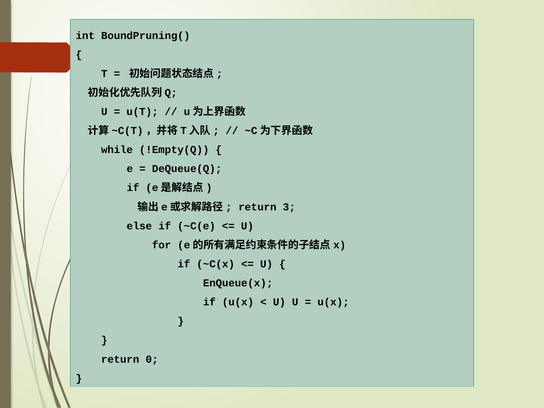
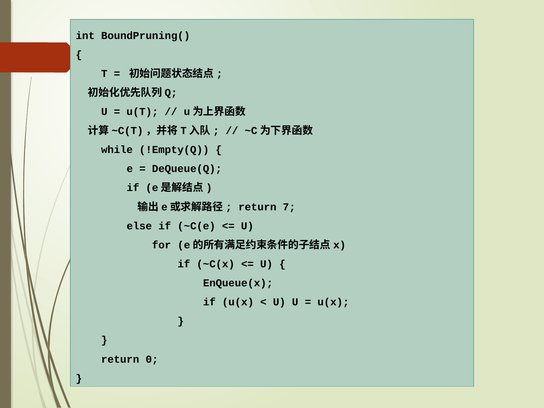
3: 3 -> 7 (289, 207)
